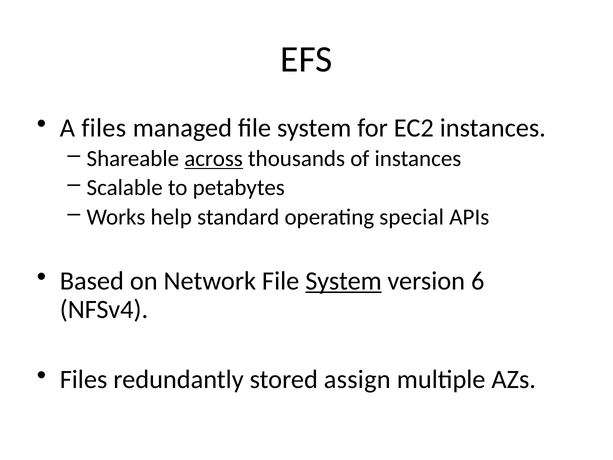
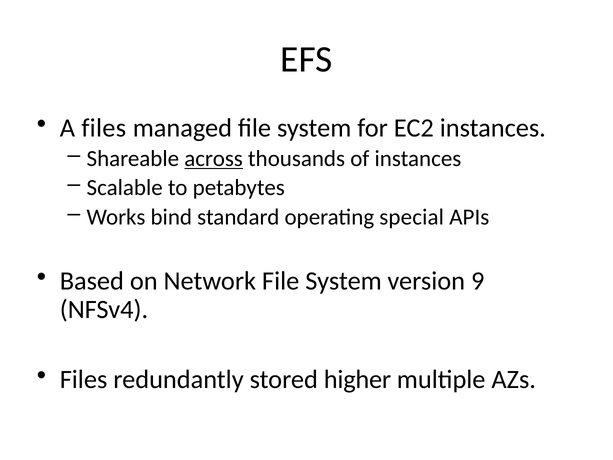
help: help -> bind (171, 217)
System underline: present -> none (344, 281)
6: 6 -> 9 (478, 281)
assign: assign -> higher (357, 379)
